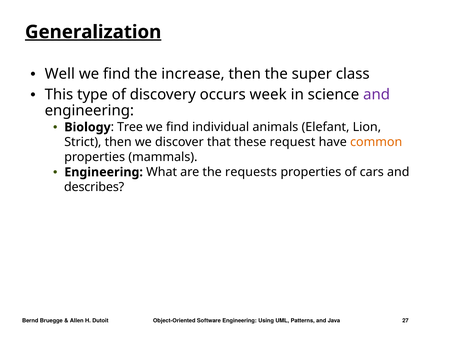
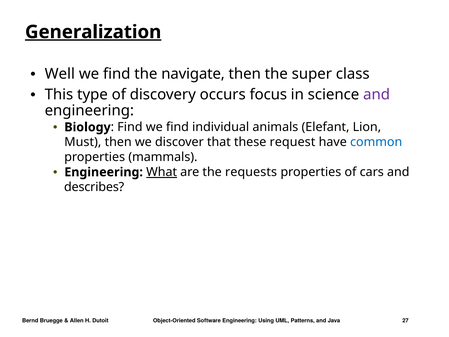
increase: increase -> navigate (193, 74)
week: week -> focus (268, 94)
Tree: Tree -> Find (130, 127)
Strict: Strict -> Must (83, 142)
common colour: orange -> blue (376, 142)
What underline: none -> present (162, 172)
